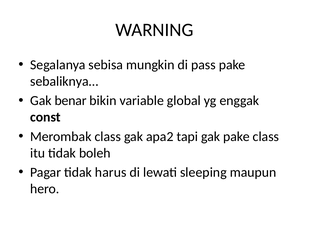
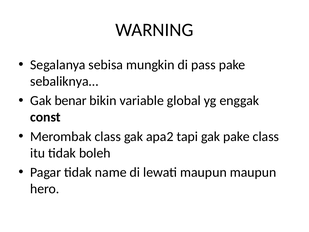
harus: harus -> name (111, 172)
lewati sleeping: sleeping -> maupun (203, 172)
